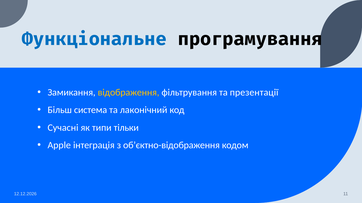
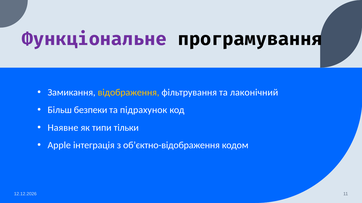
Функціональне colour: blue -> purple (94, 39)
презентації: презентації -> лаконічний (254, 93)
система: система -> безпеки (91, 110)
лаконічний: лаконічний -> підрахунок (144, 110)
Сучасні: Сучасні -> Наявне (63, 128)
